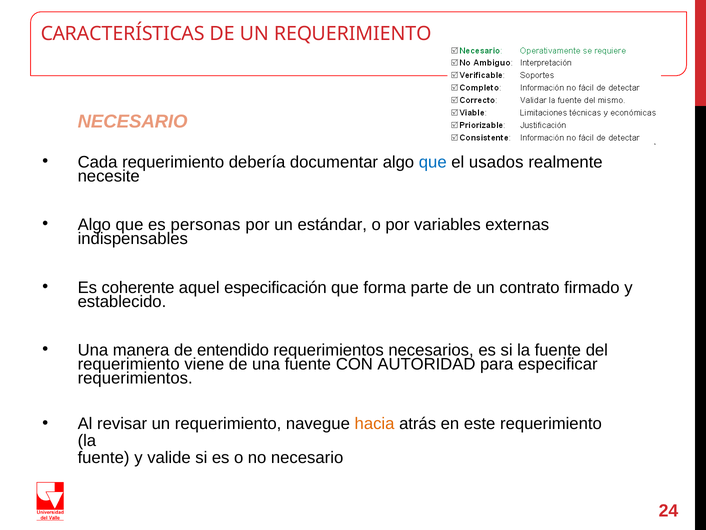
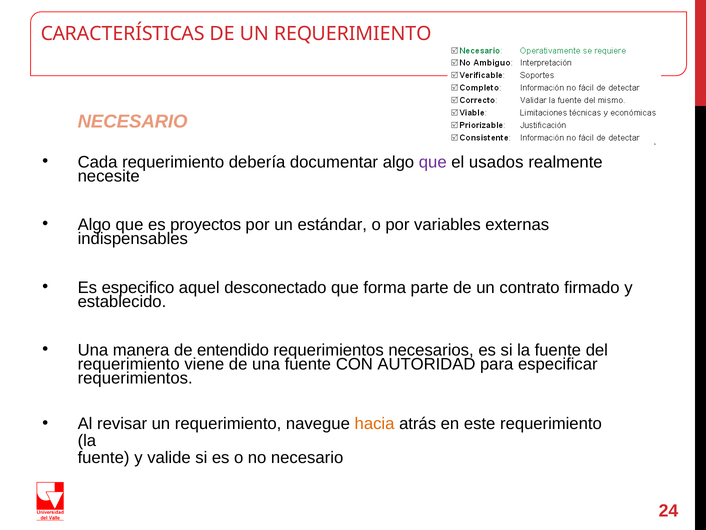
que colour: blue -> purple (433, 162)
personas: personas -> proyectos (206, 225)
coherente: coherente -> especifico (138, 287)
especificación: especificación -> desconectado (275, 287)
